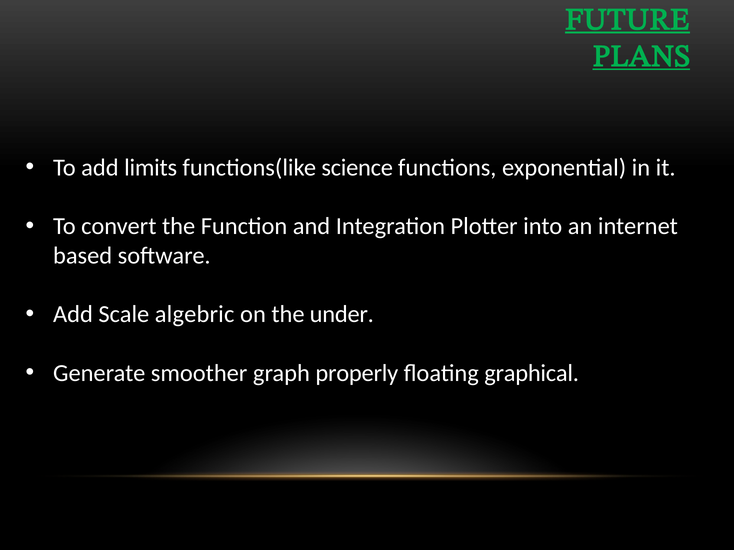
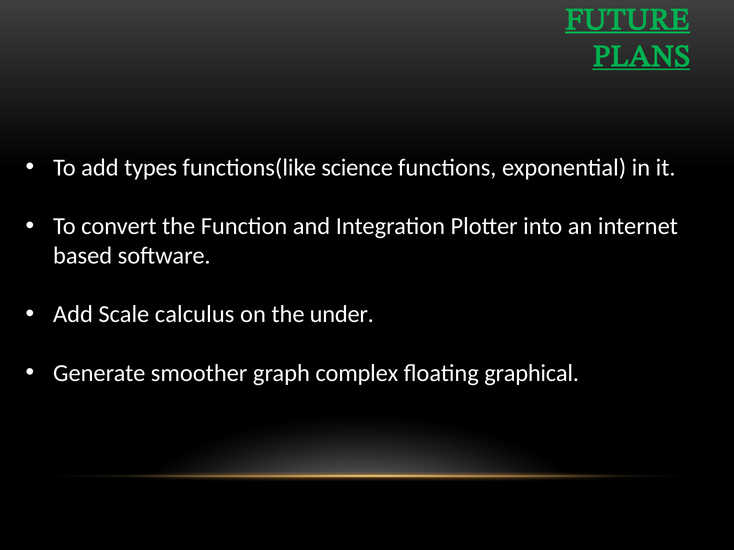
limits: limits -> types (151, 168)
algebric: algebric -> calculus (195, 315)
properly: properly -> complex (357, 373)
